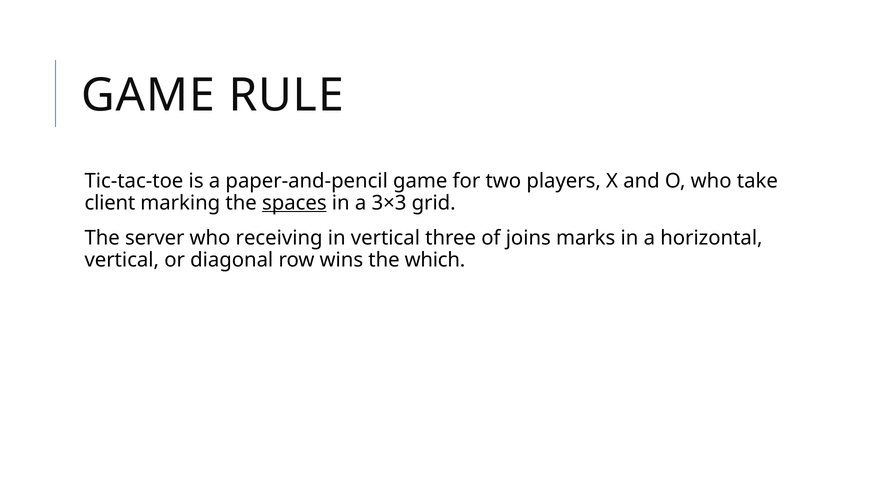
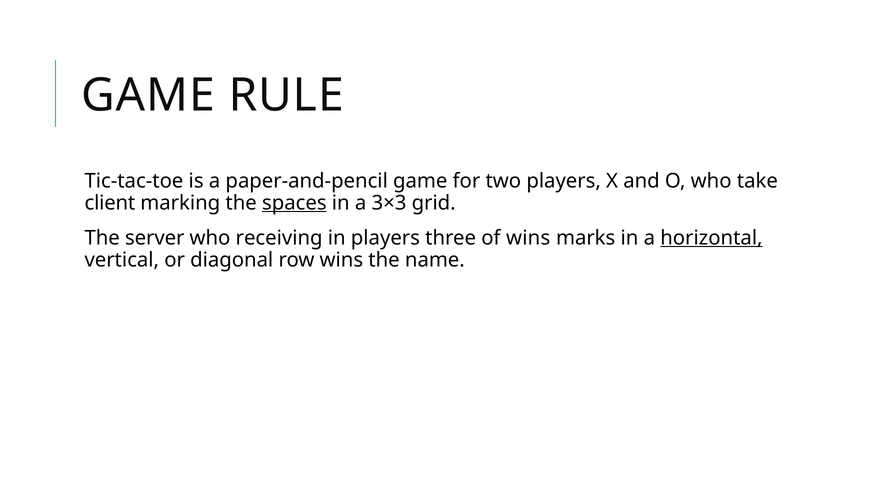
in vertical: vertical -> players (385, 238)
of joins: joins -> wins (528, 238)
horizontal underline: none -> present (711, 238)
which: which -> name (435, 260)
